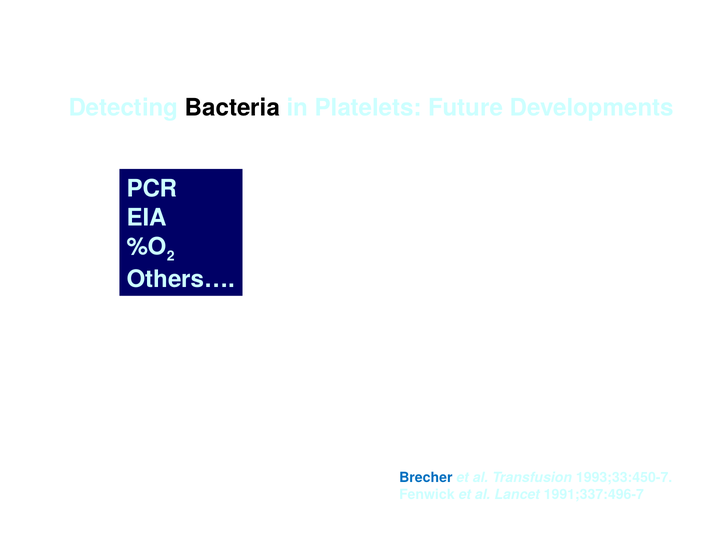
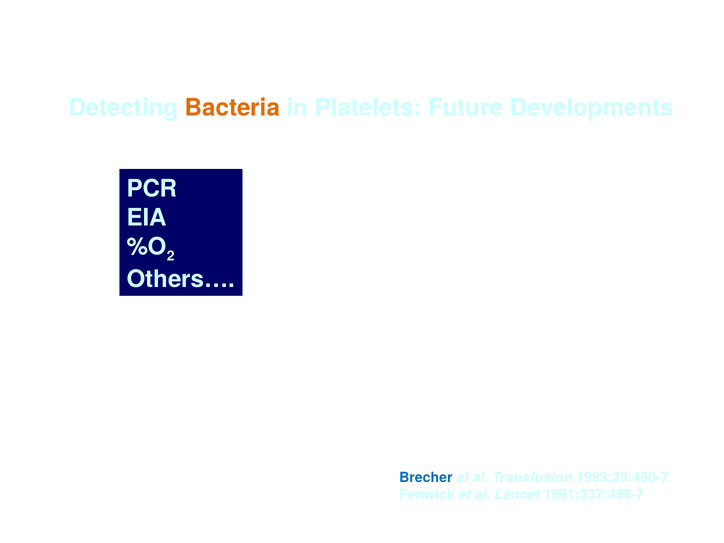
Bacteria colour: black -> orange (232, 108)
